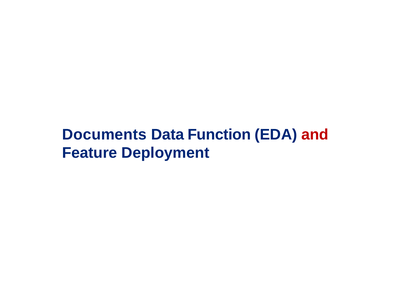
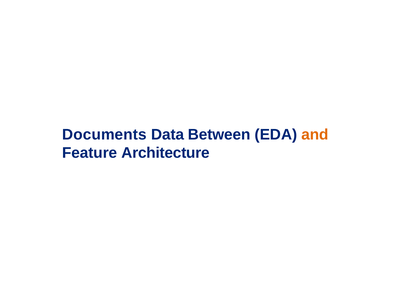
Function: Function -> Between (219, 134)
and colour: red -> orange (315, 134)
Deployment: Deployment -> Architecture (166, 153)
